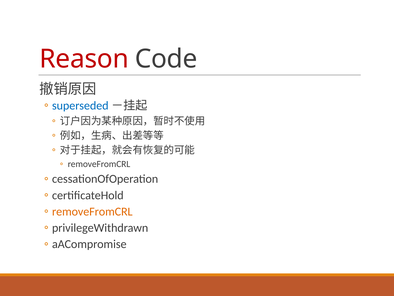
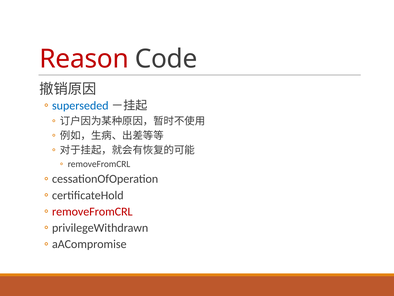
removeFromCRL colour: orange -> red (92, 211)
